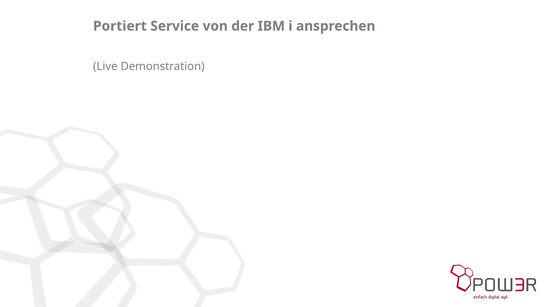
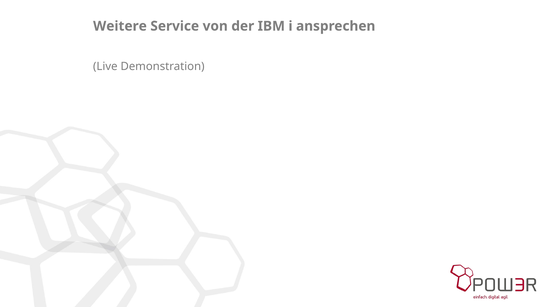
Portiert: Portiert -> Weitere (120, 26)
